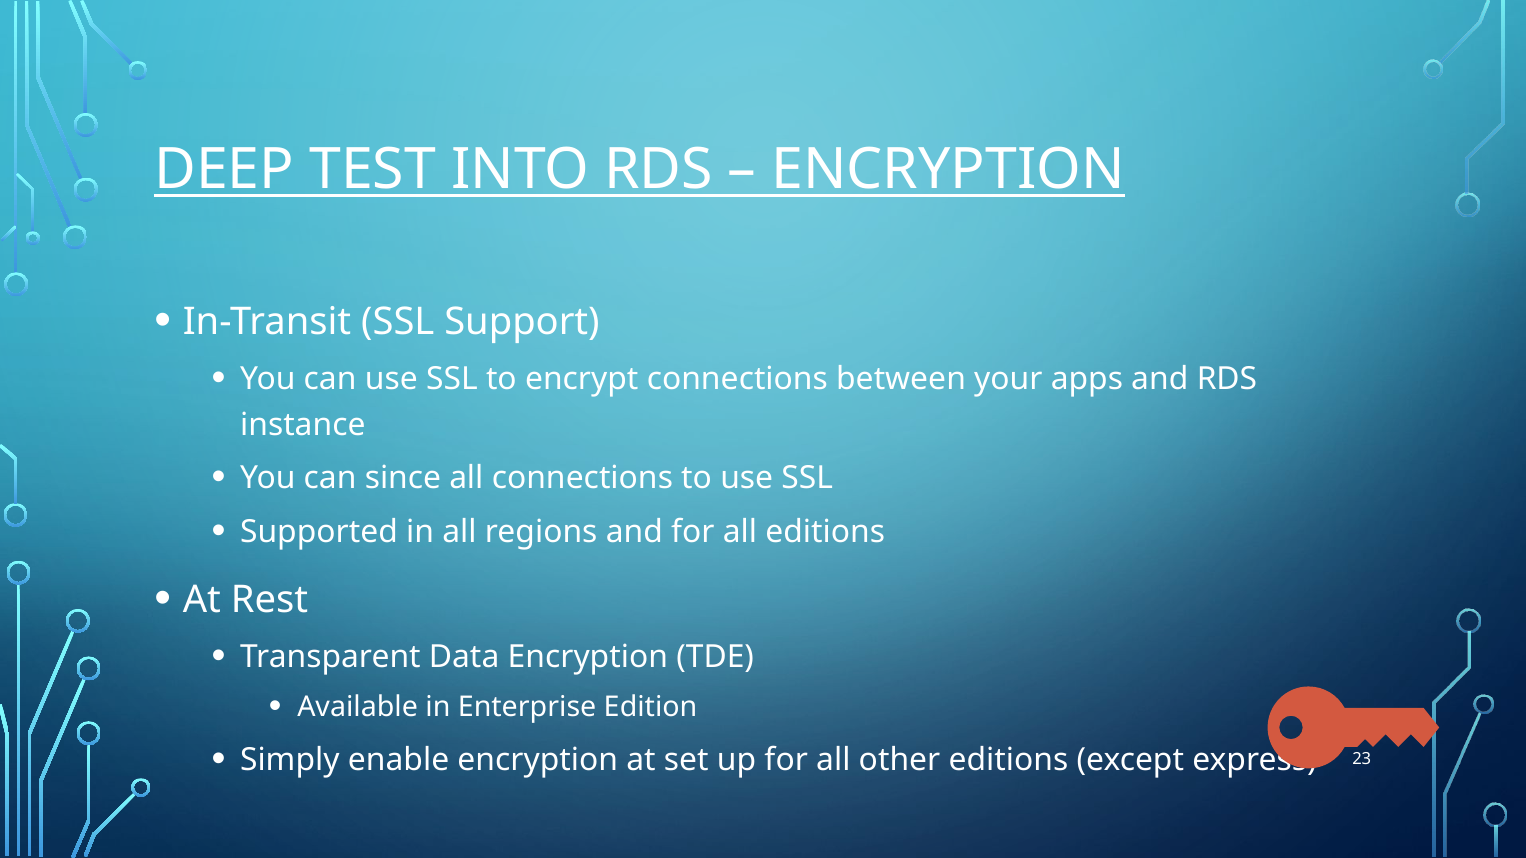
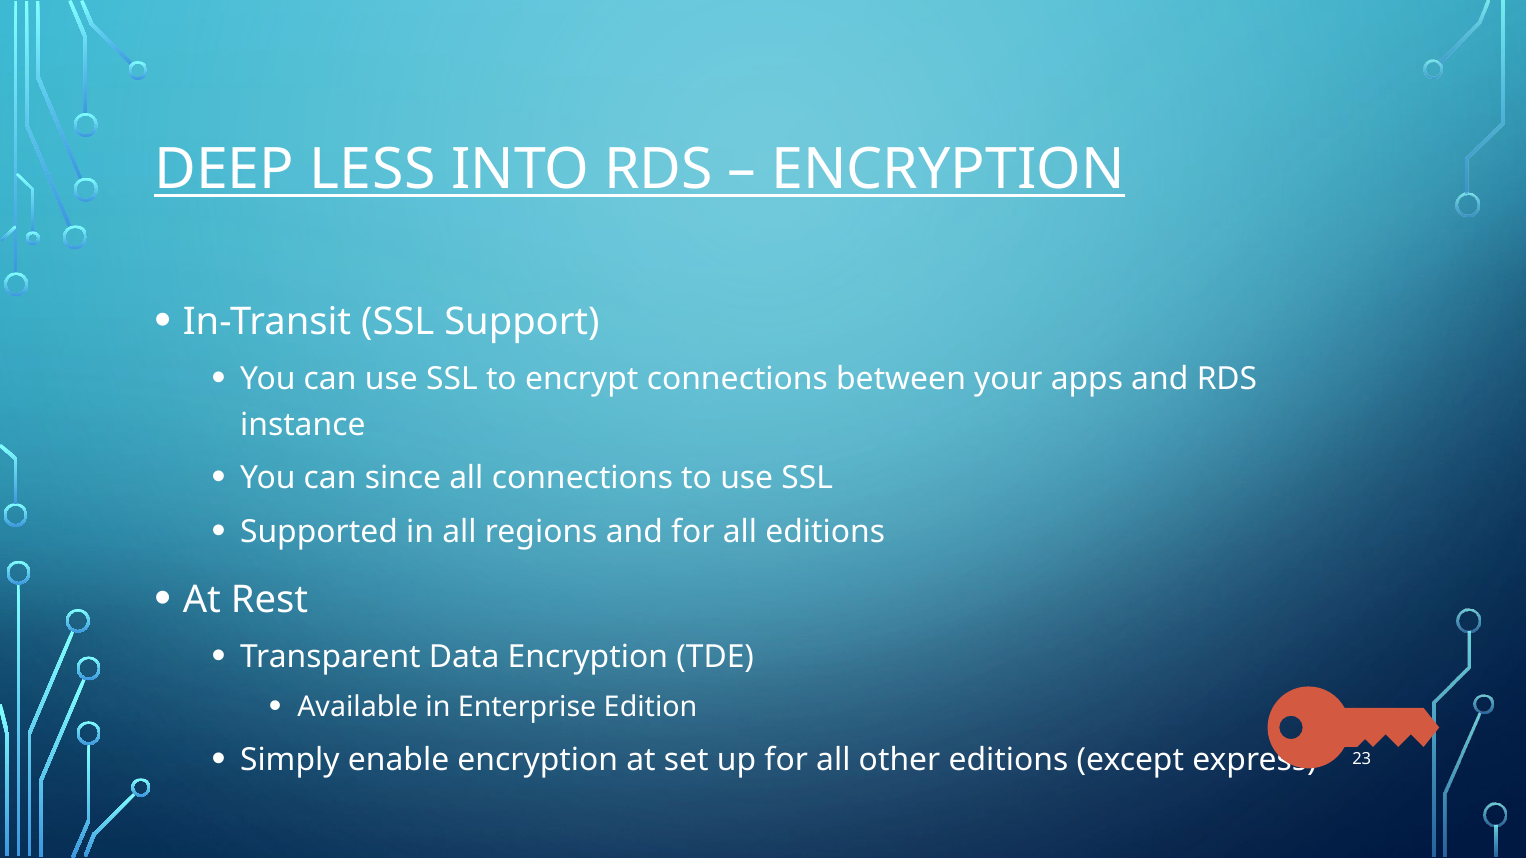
TEST: TEST -> LESS (372, 170)
